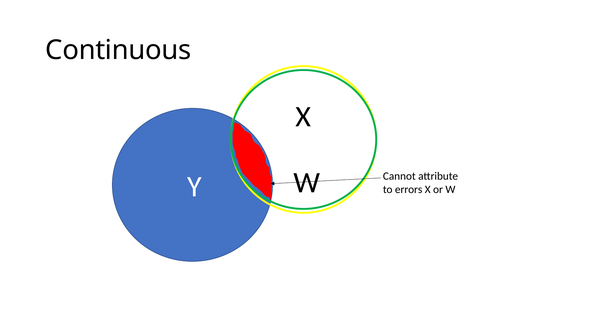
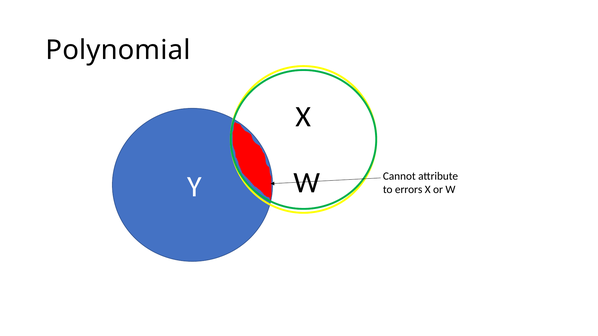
Continuous: Continuous -> Polynomial (118, 50)
